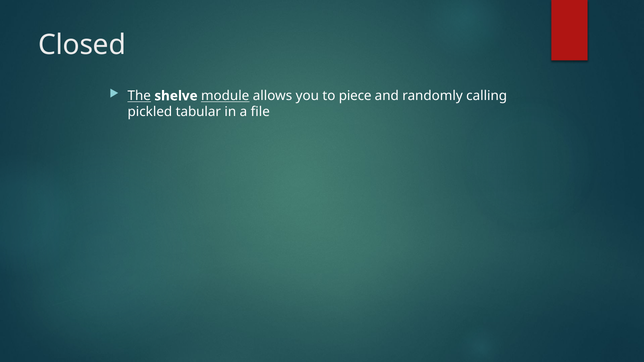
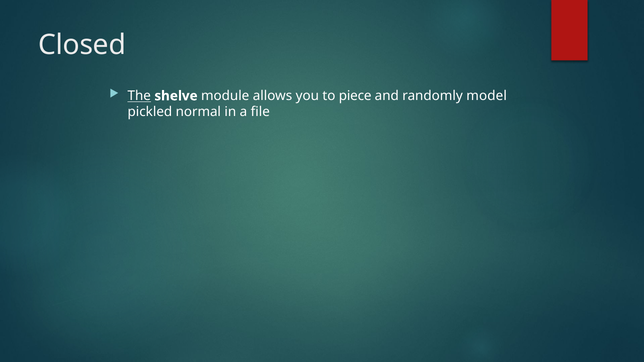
module underline: present -> none (225, 96)
calling: calling -> model (487, 96)
tabular: tabular -> normal (198, 112)
